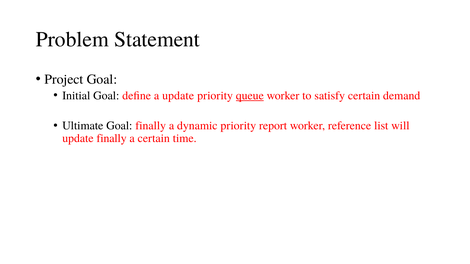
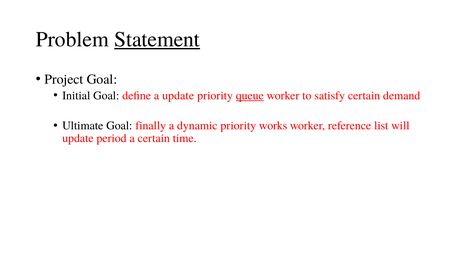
Statement underline: none -> present (157, 39)
report: report -> works (273, 126)
update finally: finally -> period (112, 139)
